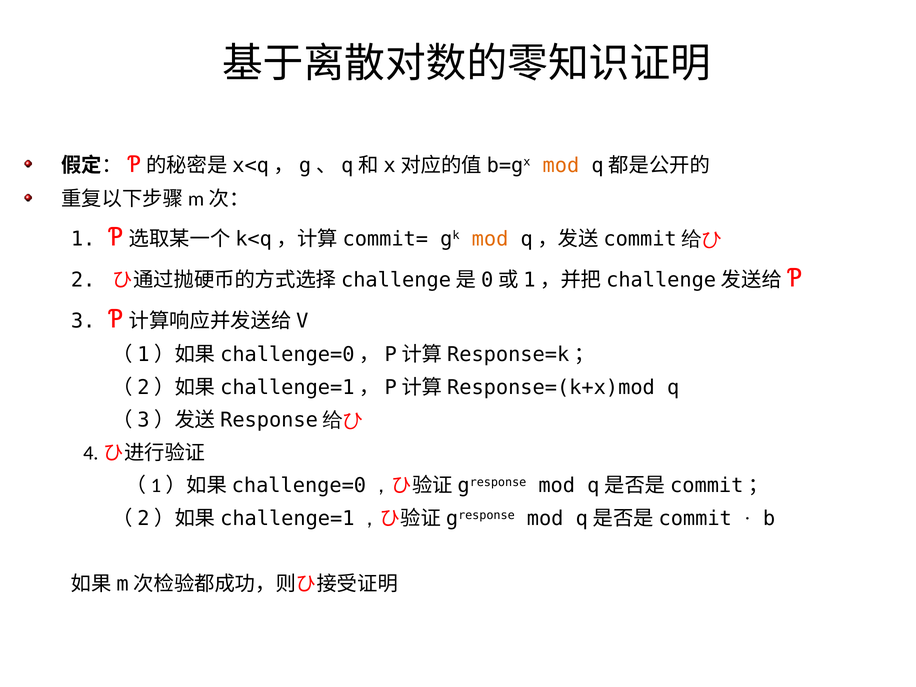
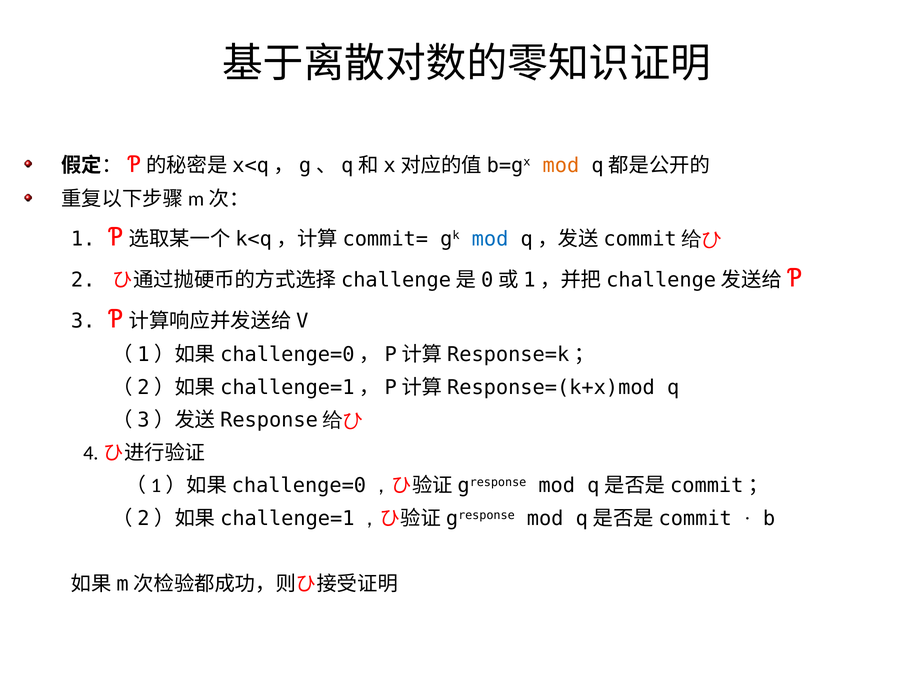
mod colour: orange -> blue (490, 239)
